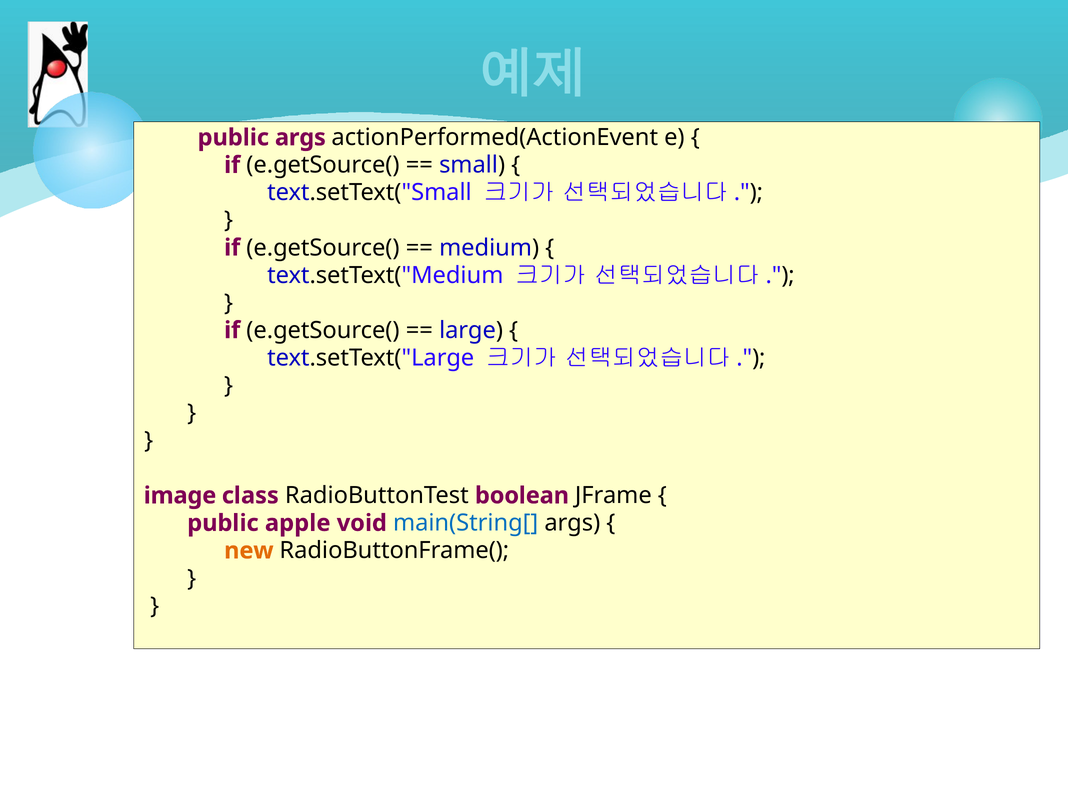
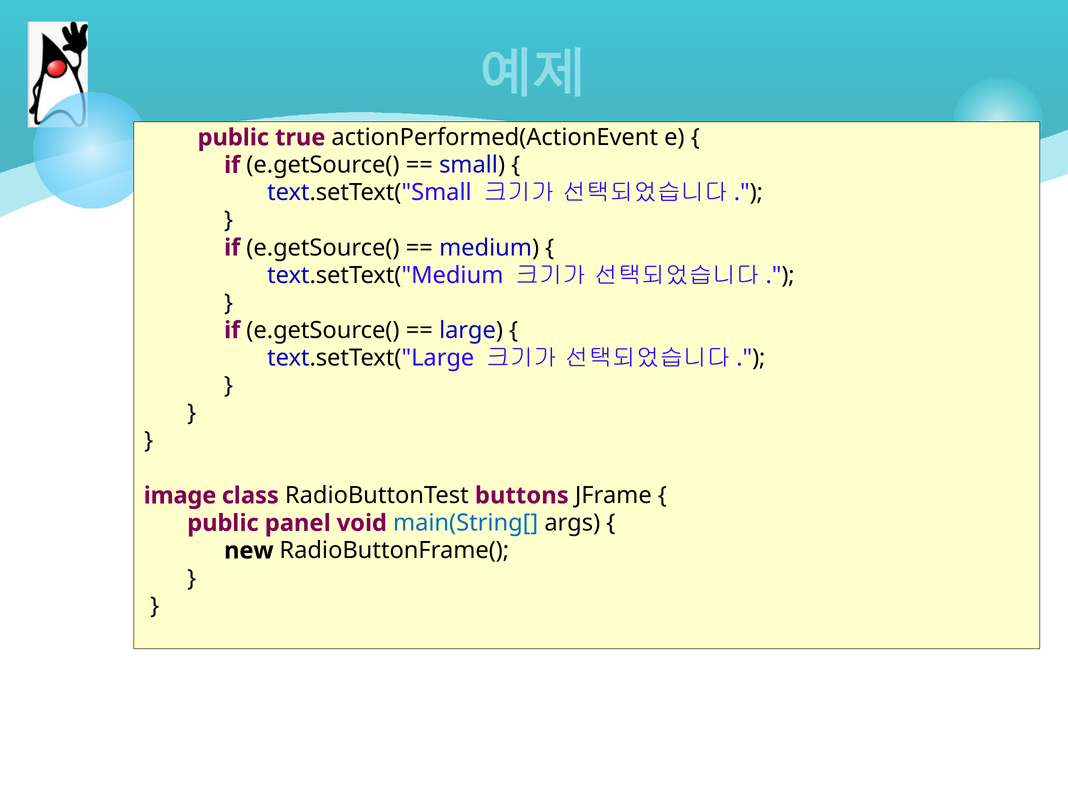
public args: args -> true (300, 138)
boolean: boolean -> buttons (522, 496)
apple: apple -> panel (298, 523)
new colour: orange -> black (249, 551)
